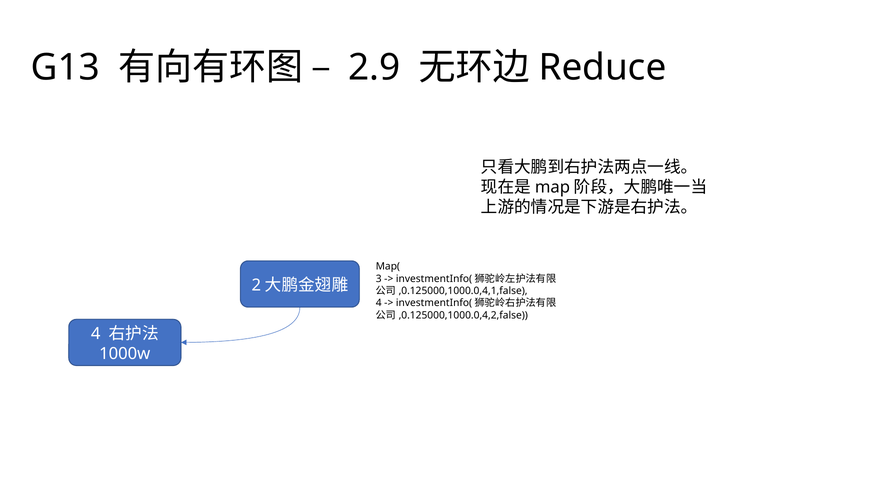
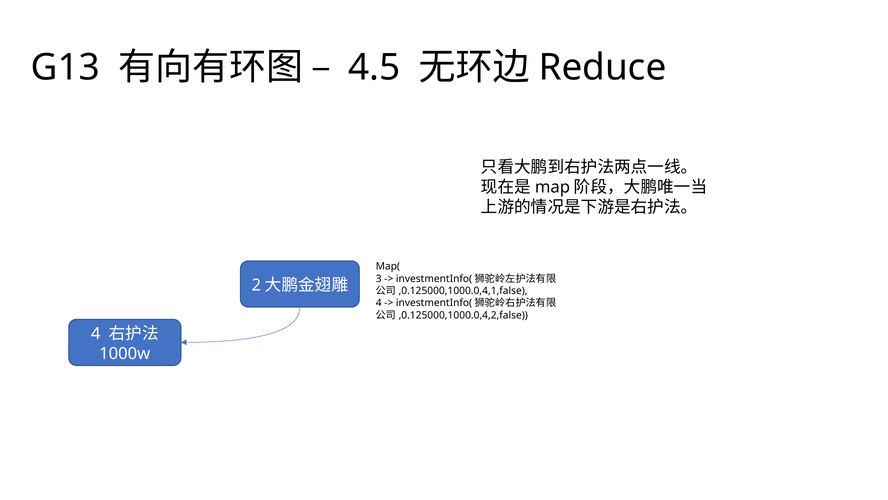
2.9: 2.9 -> 4.5 (374, 67)
